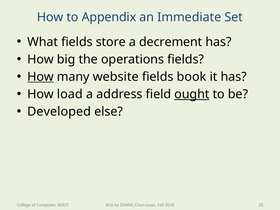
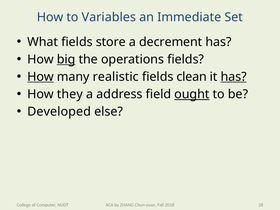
Appendix: Appendix -> Variables (109, 17)
big underline: none -> present (66, 59)
website: website -> realistic (116, 77)
book: book -> clean (192, 77)
has underline: none -> present (234, 77)
load: load -> they (70, 94)
